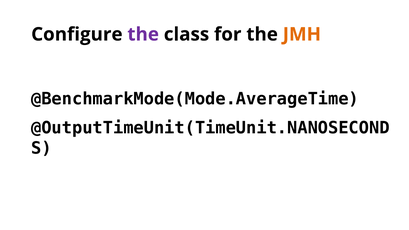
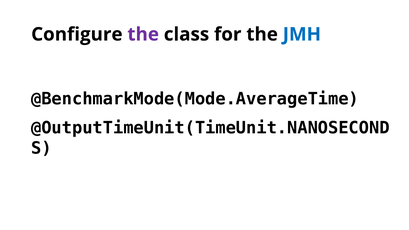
JMH colour: orange -> blue (302, 34)
